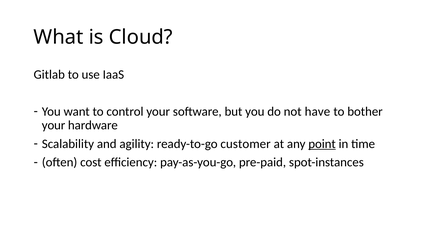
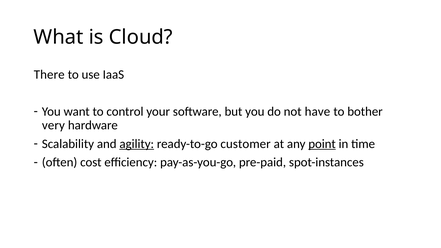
Gitlab: Gitlab -> There (49, 75)
your: your -> very (53, 125)
agility underline: none -> present (137, 144)
